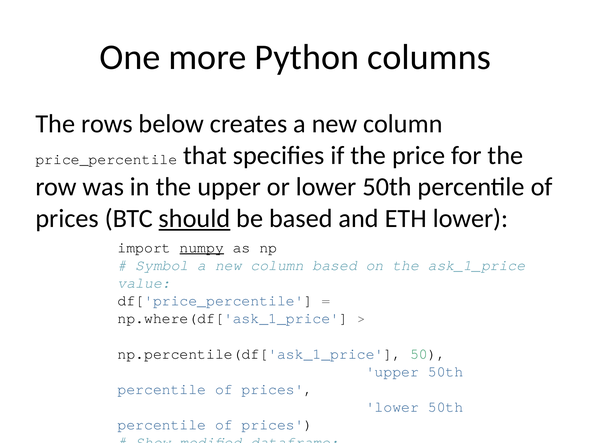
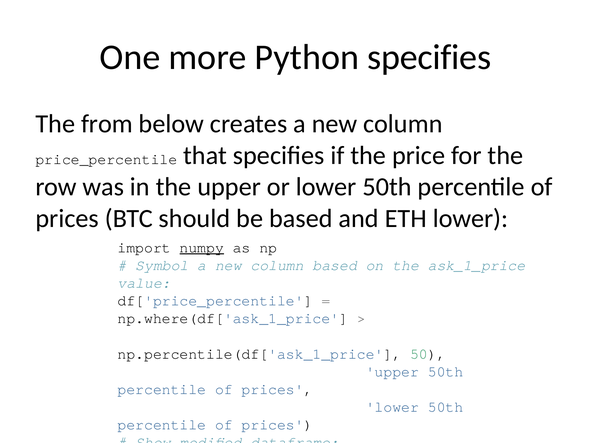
Python columns: columns -> specifies (429, 57)
The rows: rows -> from (107, 124)
should underline: present -> none (194, 219)
